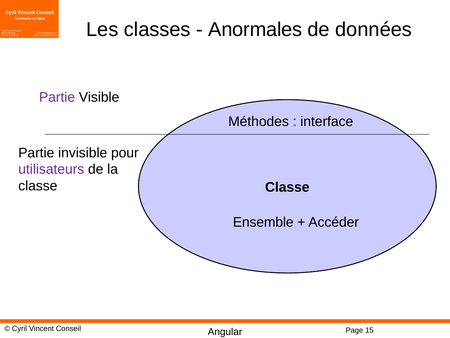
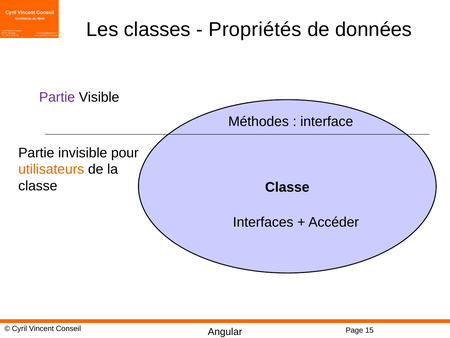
Anormales: Anormales -> Propriétés (255, 30)
utilisateurs colour: purple -> orange (51, 169)
Ensemble: Ensemble -> Interfaces (263, 222)
